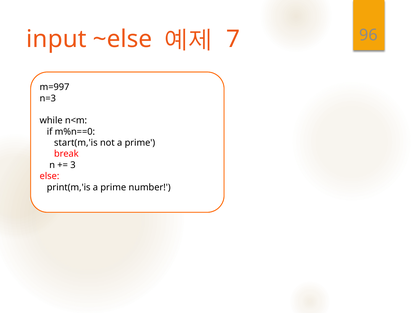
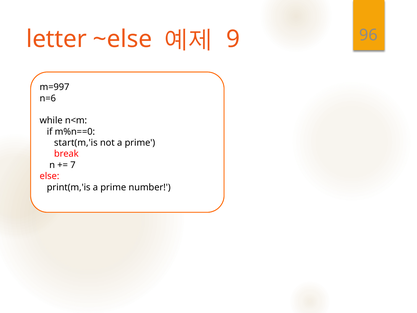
input: input -> letter (57, 39)
7: 7 -> 9 (233, 39)
n=3: n=3 -> n=6 (48, 98)
3: 3 -> 7 (73, 165)
